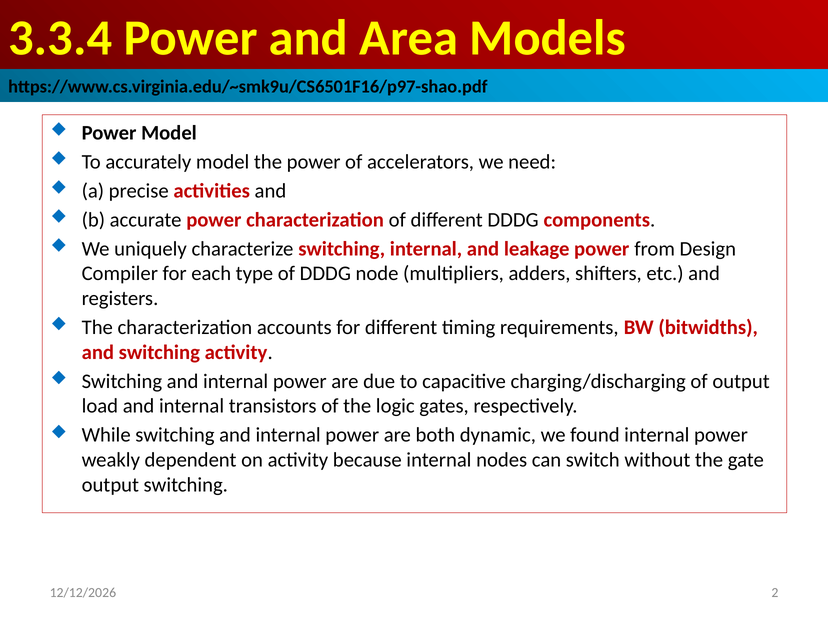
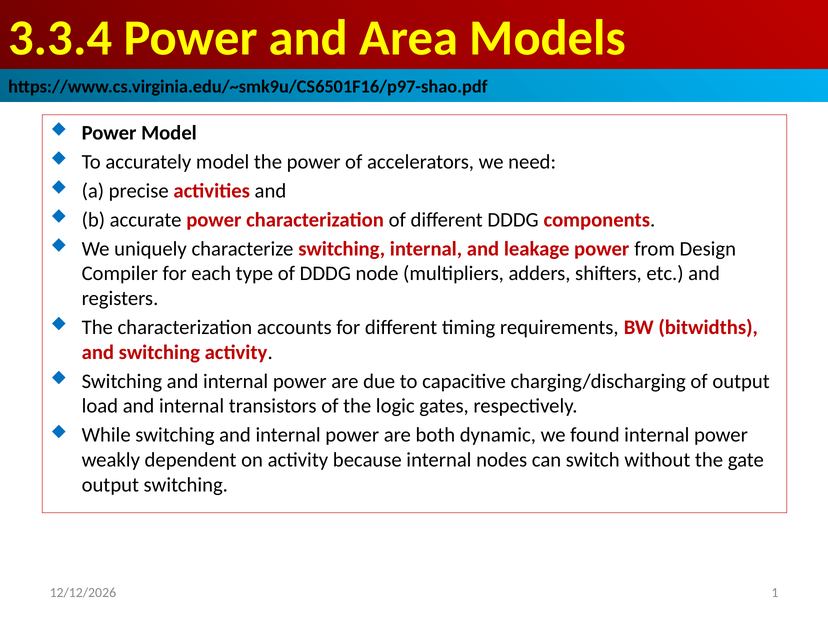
2: 2 -> 1 (775, 593)
